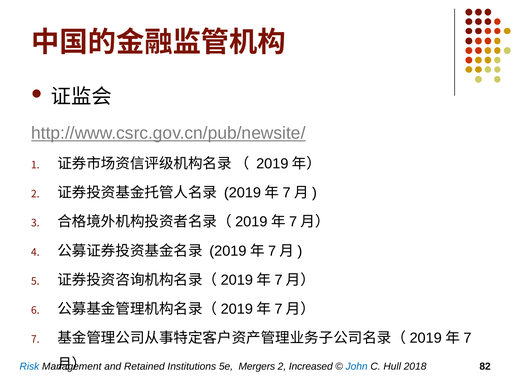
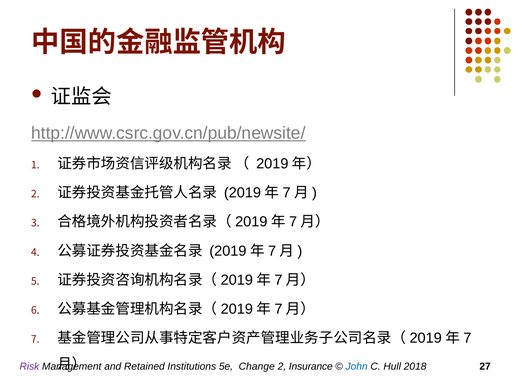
Risk colour: blue -> purple (29, 366)
Mergers: Mergers -> Change (257, 366)
Increased: Increased -> Insurance (311, 366)
82: 82 -> 27 (485, 366)
